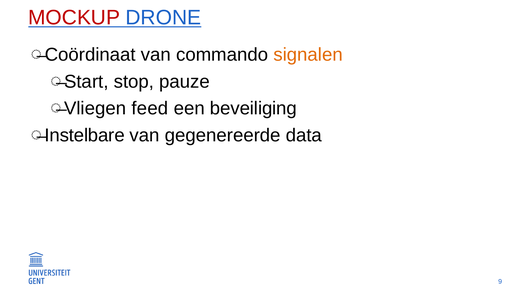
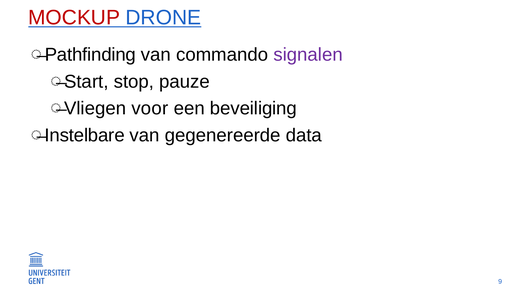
Coördinaat: Coördinaat -> Pathfinding (90, 55)
signalen colour: orange -> purple (308, 55)
feed: feed -> voor (150, 109)
